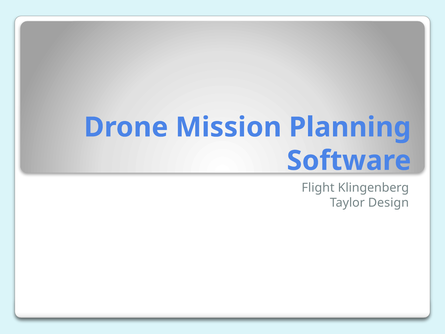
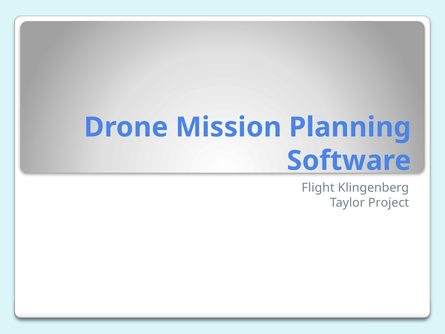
Design: Design -> Project (388, 202)
